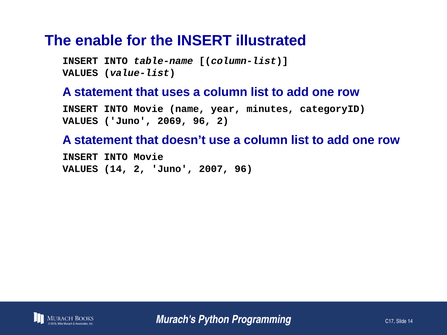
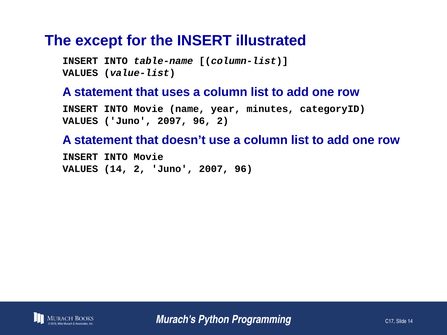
enable: enable -> except (99, 41)
2069: 2069 -> 2097 (172, 121)
